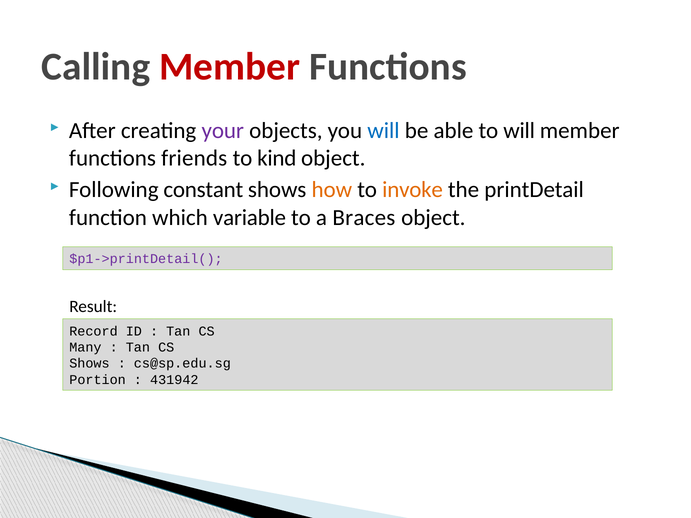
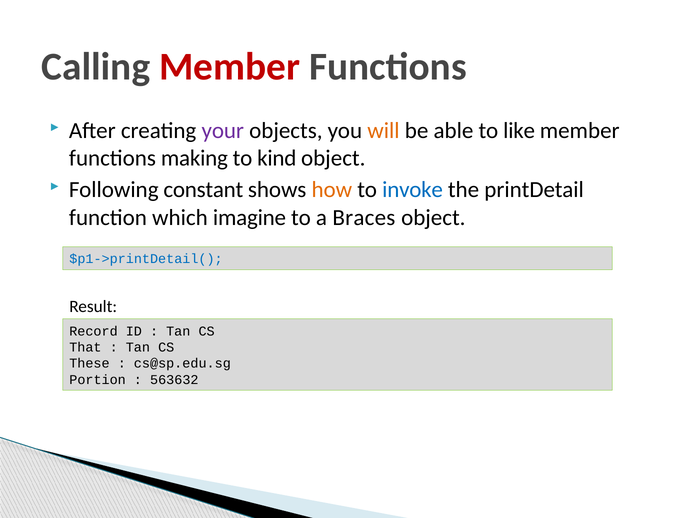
will colour: blue -> orange (383, 131)
to will: will -> like (519, 131)
friends: friends -> making (194, 158)
invoke colour: orange -> blue (413, 190)
variable: variable -> imagine (250, 218)
$p1->printDetail( colour: purple -> blue (146, 259)
Many: Many -> That (85, 347)
Shows: Shows -> These (89, 364)
431942: 431942 -> 563632 (174, 380)
